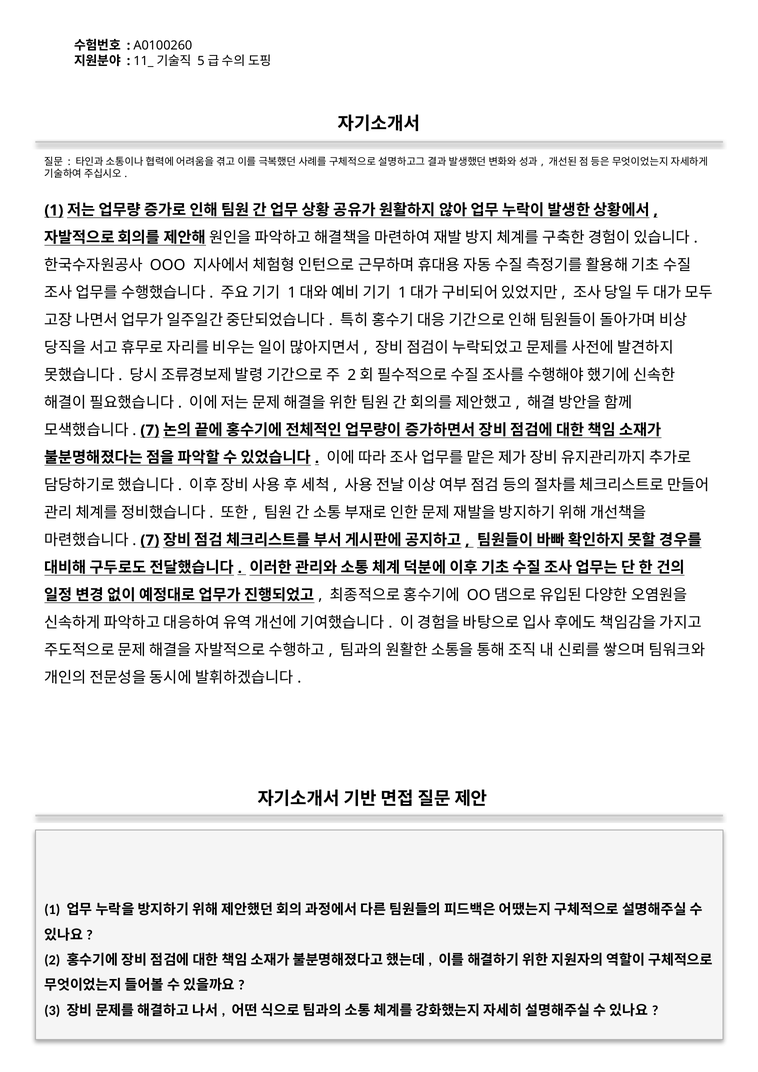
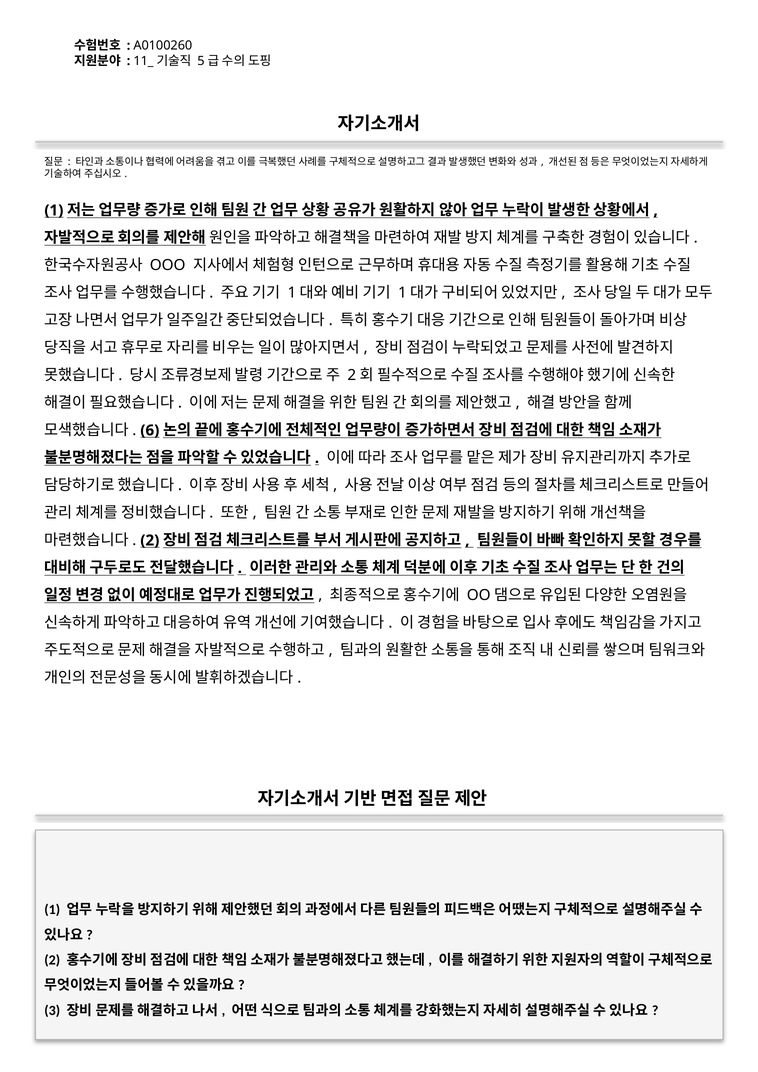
7: 7 -> 6 (150, 430)
7: 7 -> 2 (150, 540)
